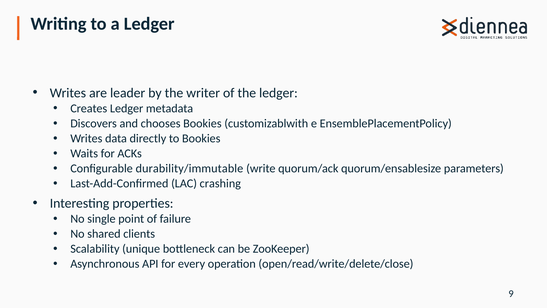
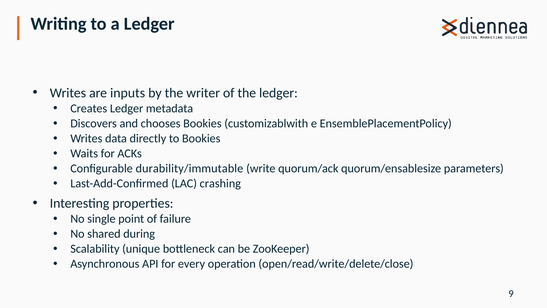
leader: leader -> inputs (128, 93)
clients: clients -> during (139, 234)
